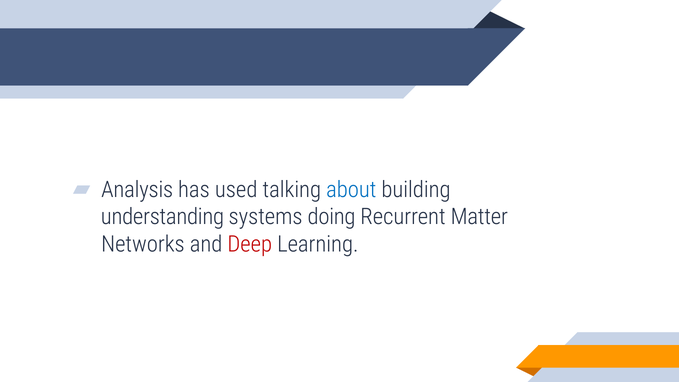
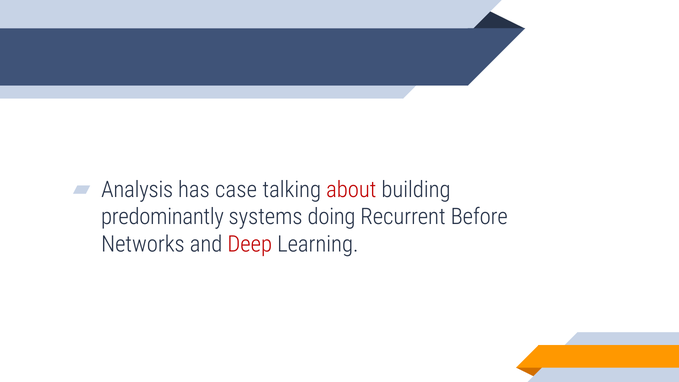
used: used -> case (236, 190)
about colour: blue -> red (351, 190)
understanding: understanding -> predominantly (162, 217)
Matter: Matter -> Before (479, 217)
